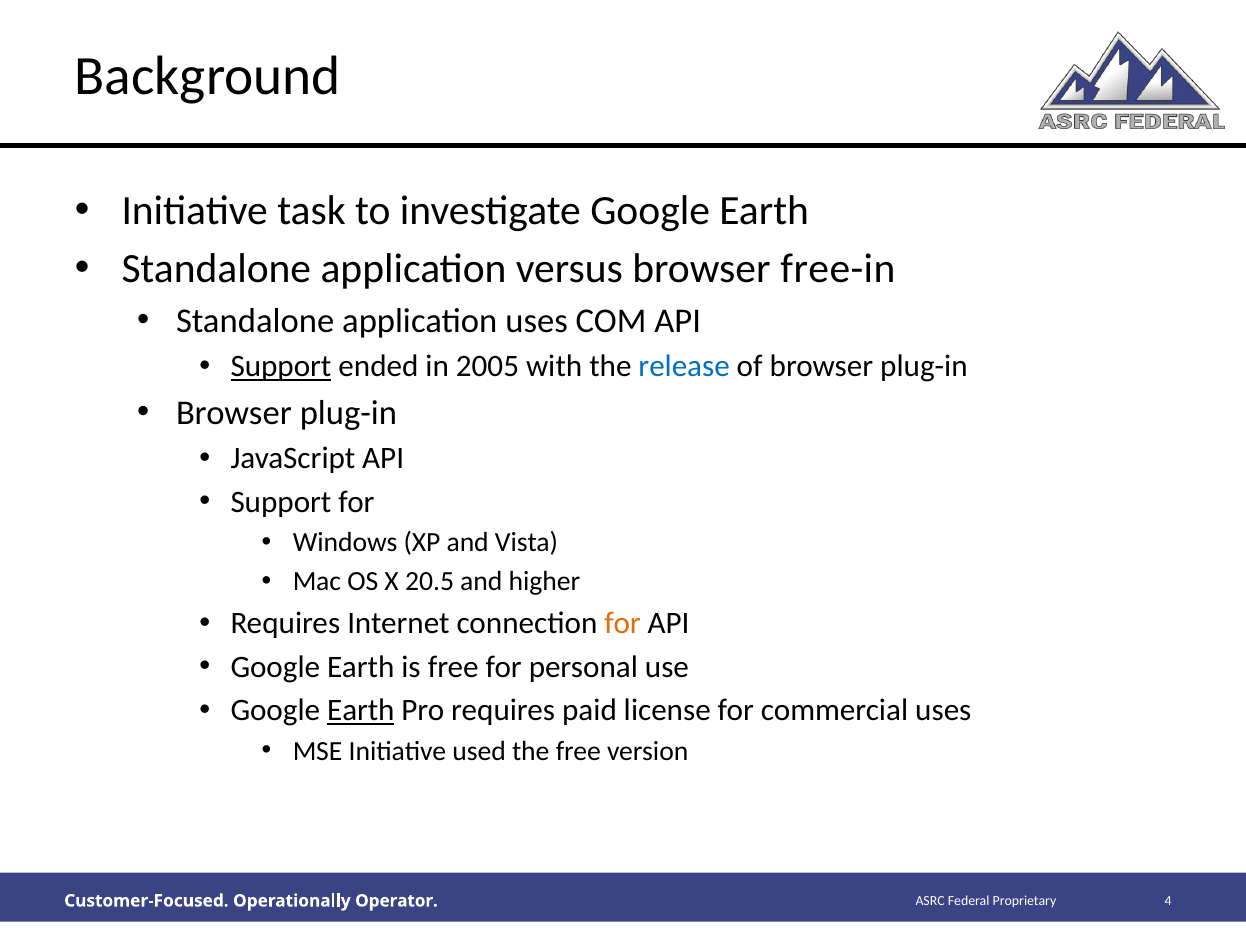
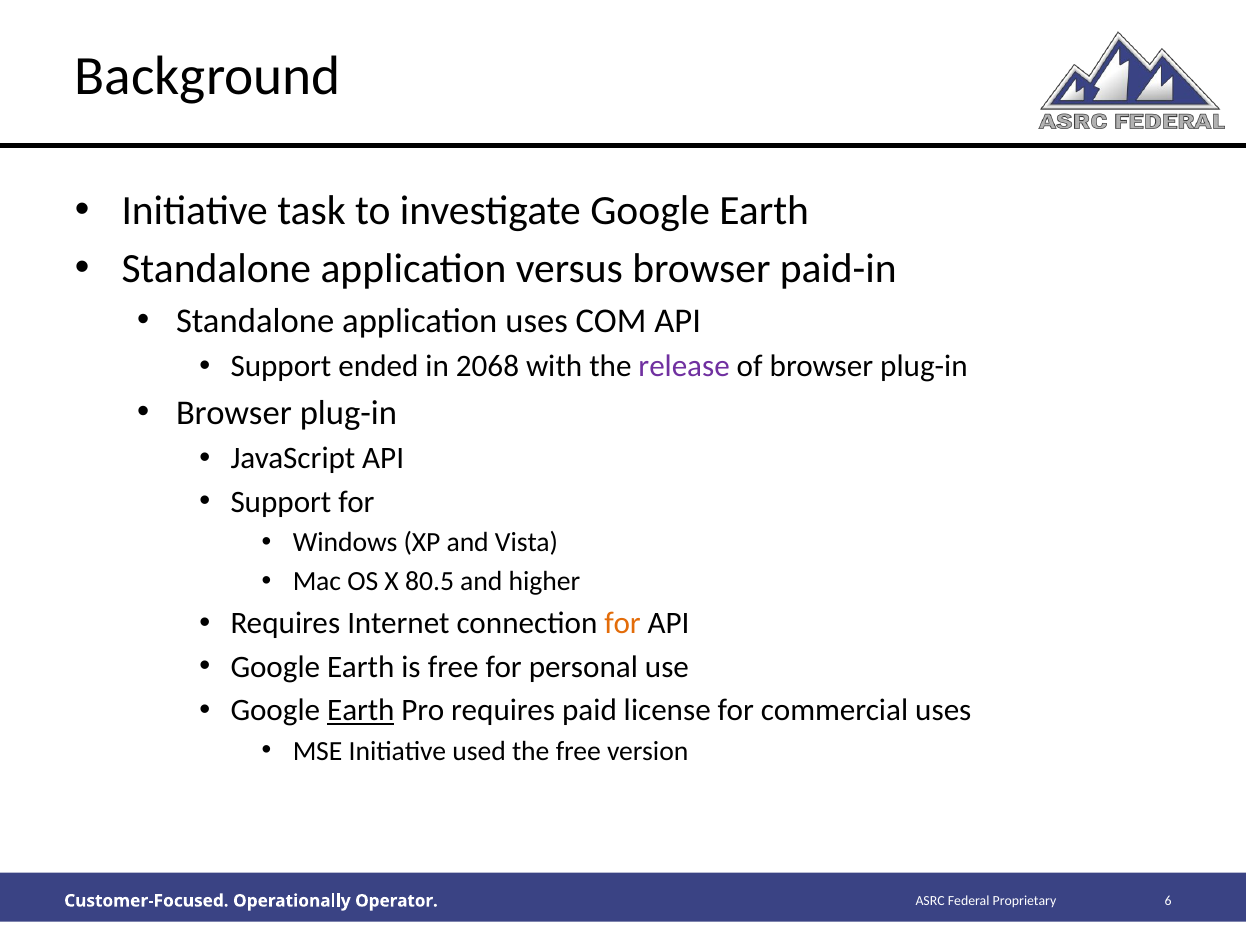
free-in: free-in -> paid-in (838, 269)
Support underline: present -> none (281, 366)
2005: 2005 -> 2068 (487, 366)
release colour: blue -> purple (684, 366)
20.5: 20.5 -> 80.5 (430, 581)
4: 4 -> 6 (1168, 900)
